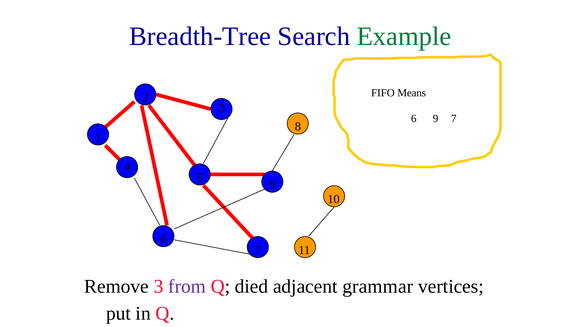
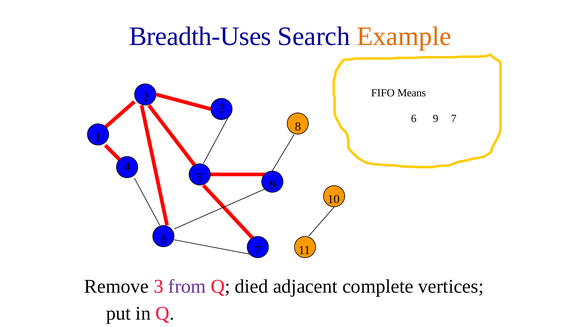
Breadth-Tree: Breadth-Tree -> Breadth-Uses (200, 36)
Example colour: green -> orange (404, 36)
grammar: grammar -> complete (378, 286)
